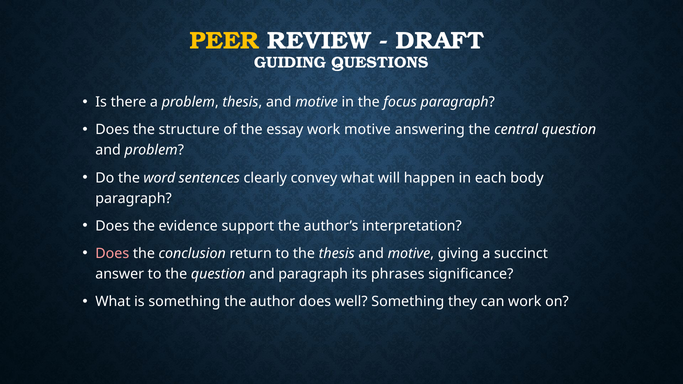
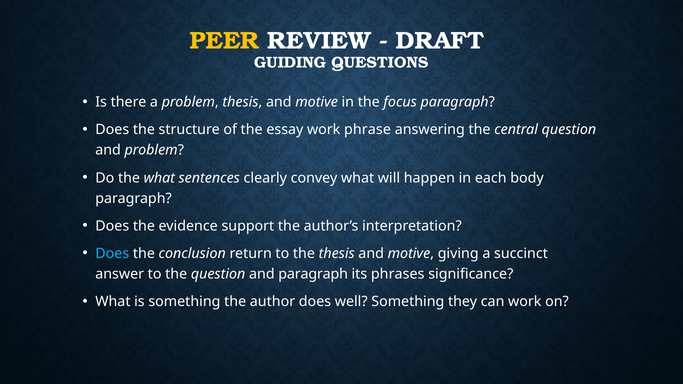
work motive: motive -> phrase (367, 130)
the word: word -> what (159, 178)
Does colour: pink -> light blue (112, 254)
